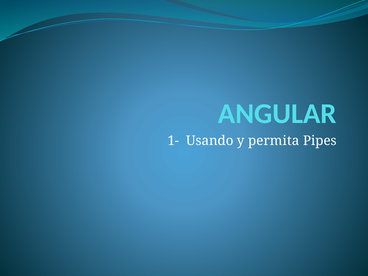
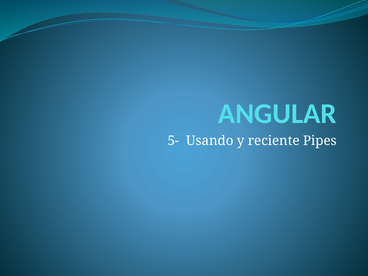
1-: 1- -> 5- (173, 141)
permita: permita -> reciente (274, 141)
